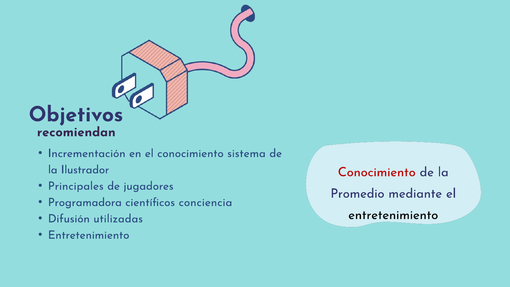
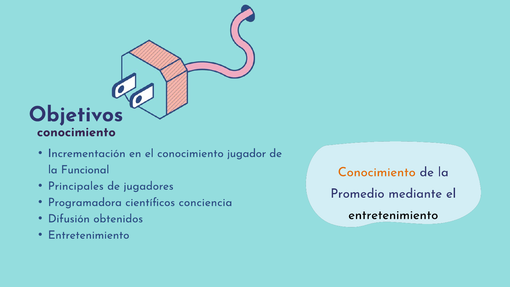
recomiendan: recomiendan -> conocimiento (76, 132)
sistema: sistema -> jugador (247, 153)
Ilustrador: Ilustrador -> Funcional (85, 170)
Conocimiento colour: red -> orange (377, 172)
utilizadas: utilizadas -> obtenidos (118, 219)
